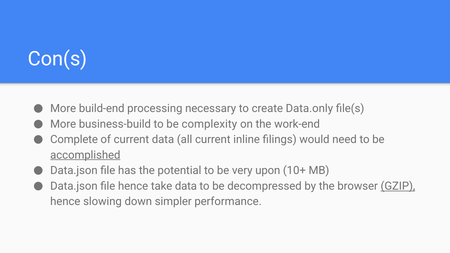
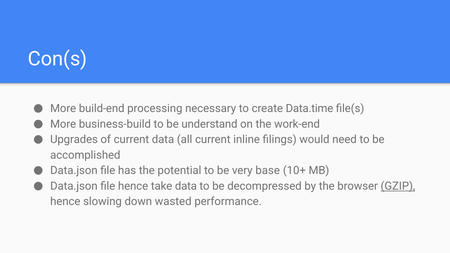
Data.only: Data.only -> Data.time (309, 109)
complexity: complexity -> understand (209, 124)
Complete: Complete -> Upgrades (74, 140)
accomplished underline: present -> none (85, 155)
upon: upon -> base (268, 171)
simpler: simpler -> wasted (173, 202)
